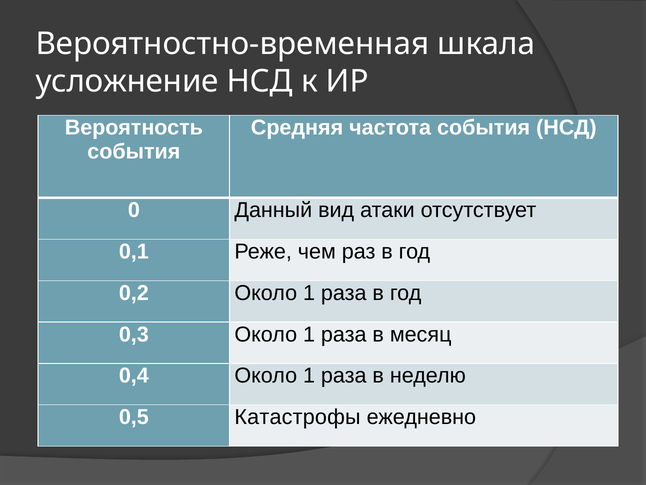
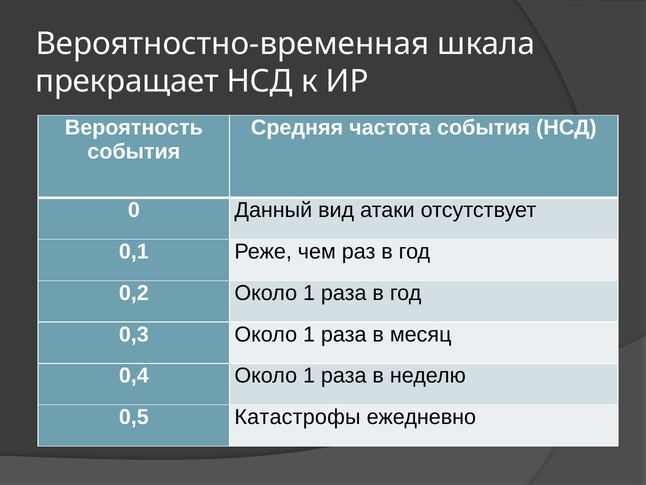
усложнение: усложнение -> прекращает (127, 81)
